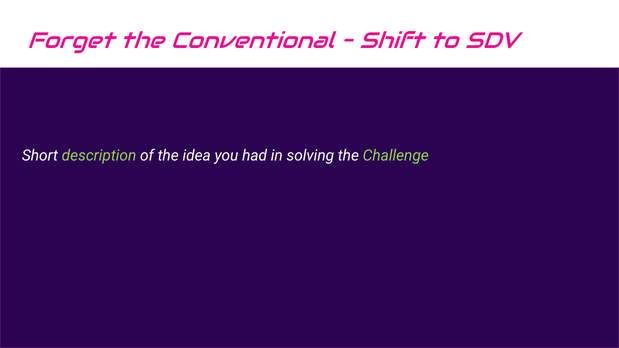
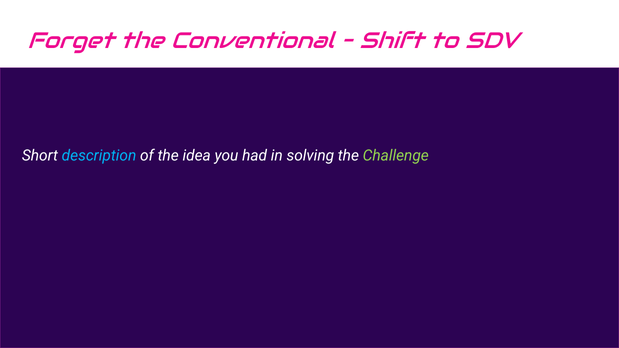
description colour: light green -> light blue (99, 156)
